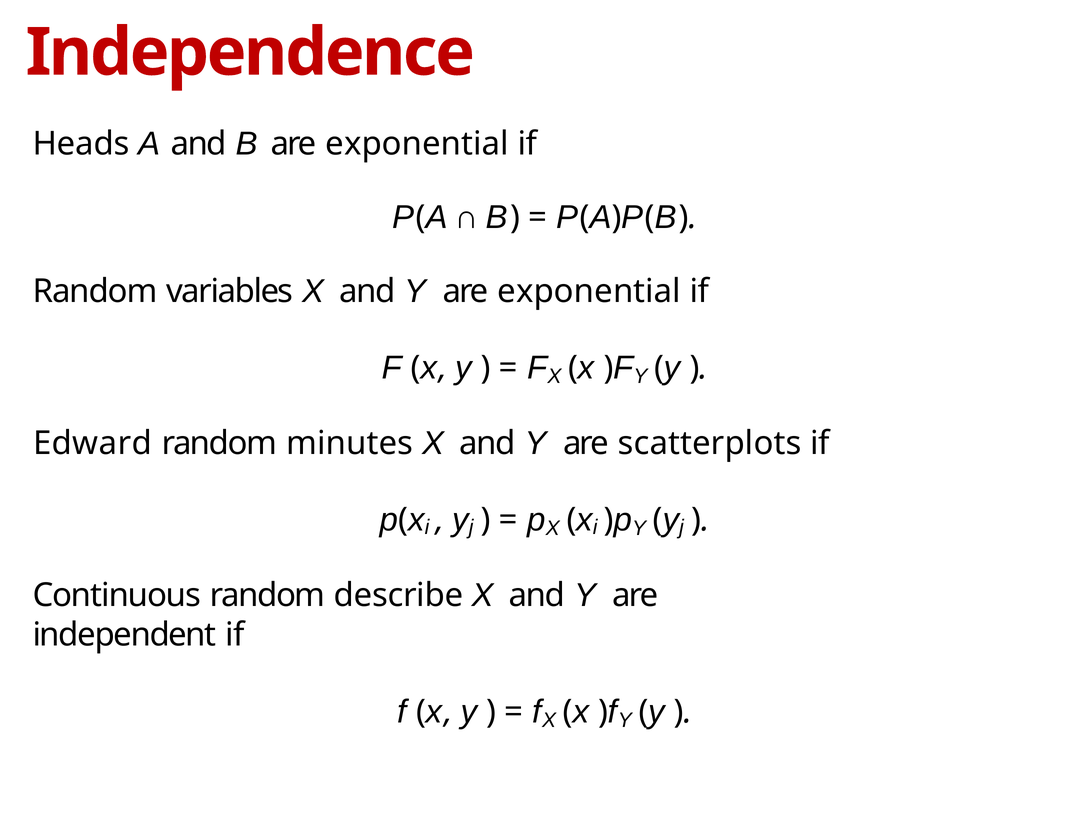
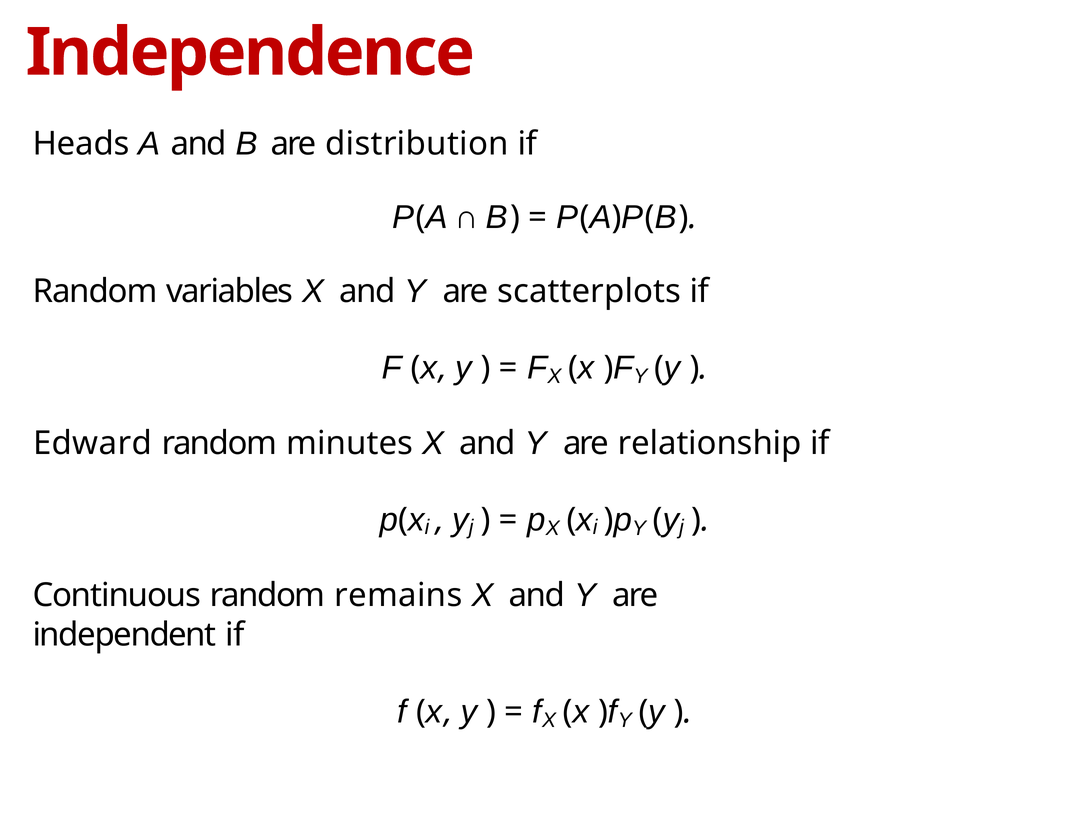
B are exponential: exponential -> distribution (417, 144)
Y are exponential: exponential -> scatterplots (589, 291)
scatterplots: scatterplots -> relationship (710, 443)
describe: describe -> remains (398, 595)
